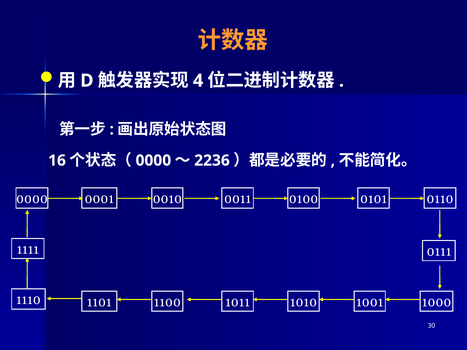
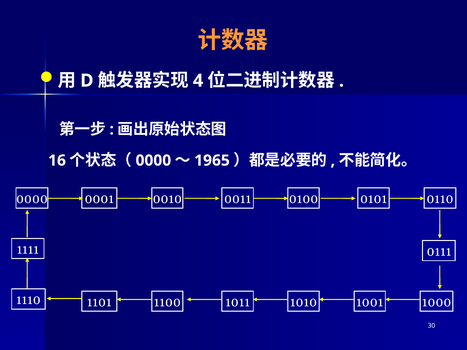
2236: 2236 -> 1965 (212, 161)
